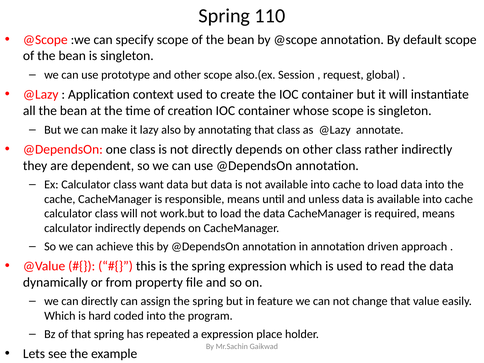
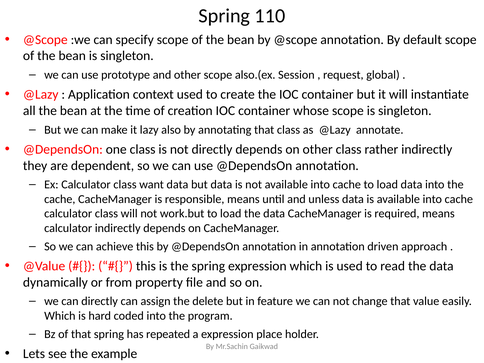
assign the spring: spring -> delete (208, 301)
